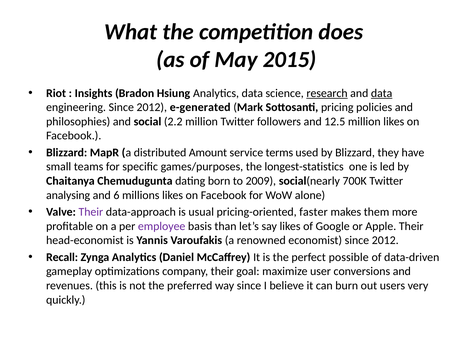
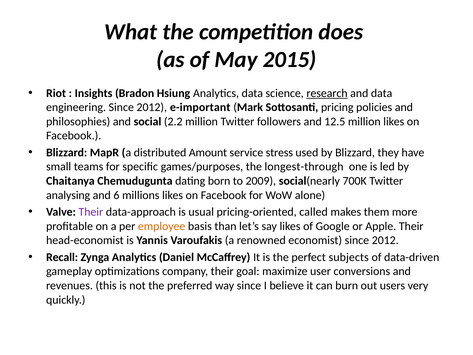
data underline: present -> none (382, 93)
e-generated: e-generated -> e-important (200, 107)
terms: terms -> stress (279, 152)
longest-statistics: longest-statistics -> longest-through (304, 167)
faster: faster -> called (314, 212)
employee colour: purple -> orange (162, 226)
possible: possible -> subjects (349, 257)
